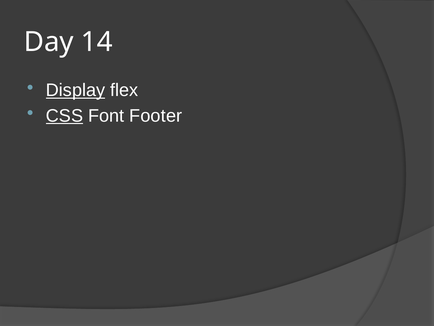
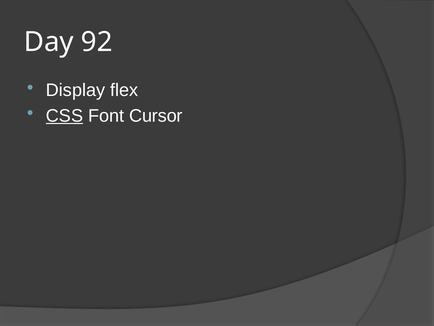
14: 14 -> 92 (97, 42)
Display underline: present -> none (76, 90)
Footer: Footer -> Cursor (156, 116)
